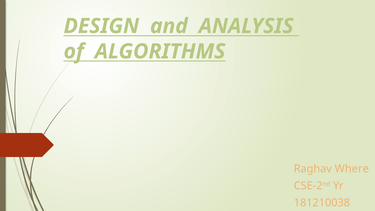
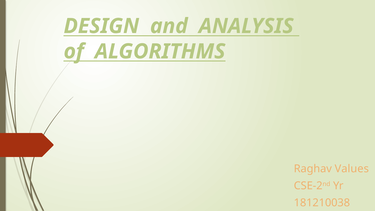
Where: Where -> Values (352, 169)
